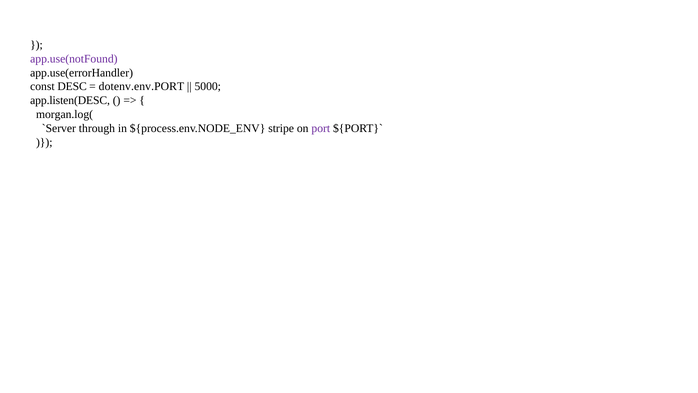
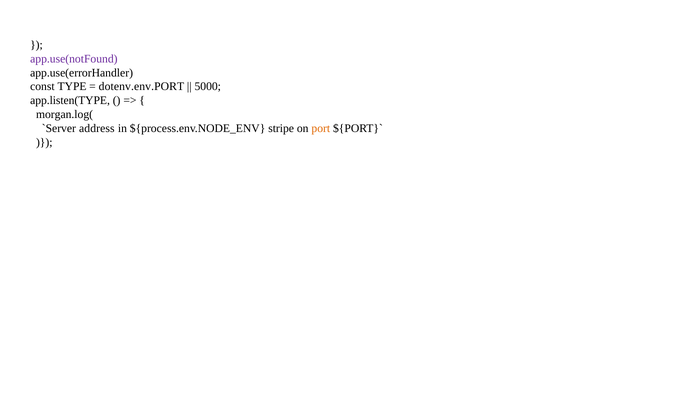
DESC: DESC -> TYPE (72, 87)
app.listen(DESC: app.listen(DESC -> app.listen(TYPE (70, 101)
through: through -> address (97, 128)
port colour: purple -> orange (321, 128)
